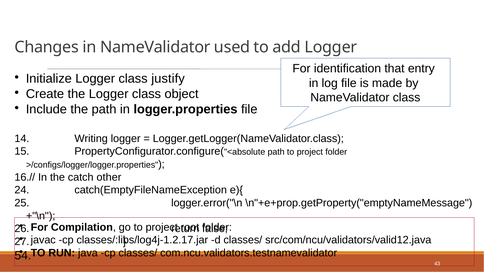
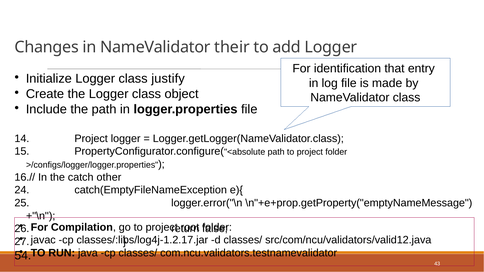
used: used -> their (232, 47)
Writing: Writing -> Project (91, 139)
